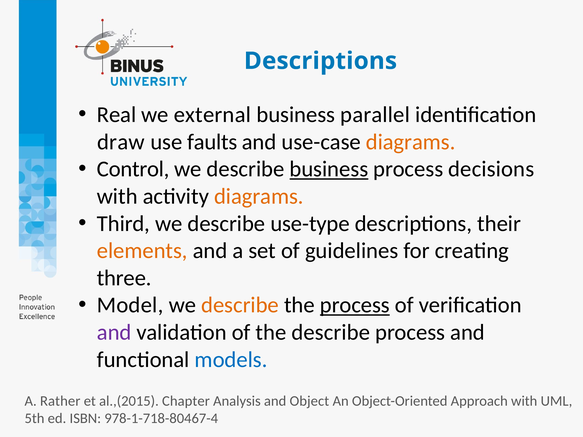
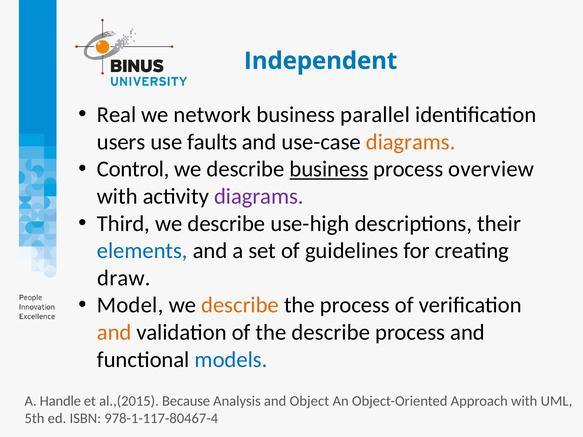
Descriptions: Descriptions -> Independent (321, 61)
external: external -> network (212, 115)
draw: draw -> users (121, 142)
decisions: decisions -> overview (491, 169)
diagrams colour: orange -> purple (259, 196)
use-type: use-type -> use-high (310, 224)
elements colour: orange -> blue (142, 251)
three: three -> draw (124, 278)
process underline: present -> none (355, 305)
and colour: purple -> orange (114, 333)
Rather: Rather -> Handle (60, 401)
Chapter: Chapter -> Because (186, 401)
978-1-718-80467-4: 978-1-718-80467-4 -> 978-1-117-80467-4 (161, 419)
